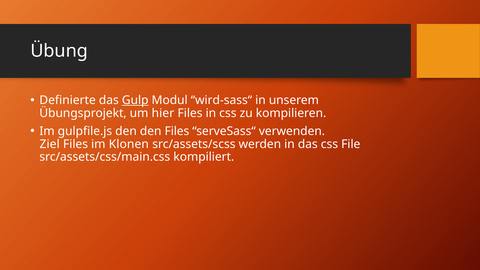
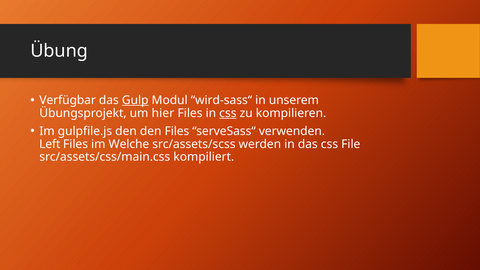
Definierte: Definierte -> Verfügbar (68, 100)
css underline: none -> present (228, 113)
Ziel: Ziel -> Left (50, 144)
Klonen: Klonen -> Welche (129, 144)
